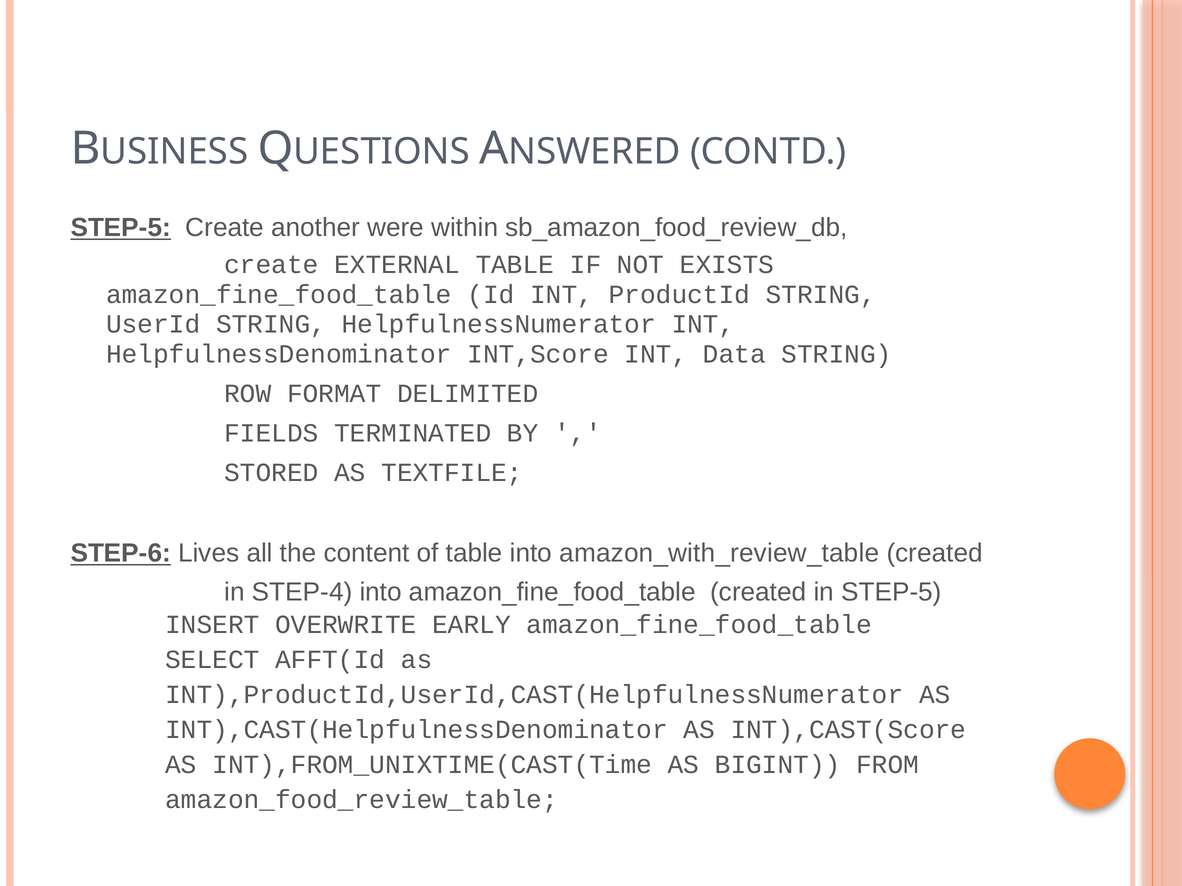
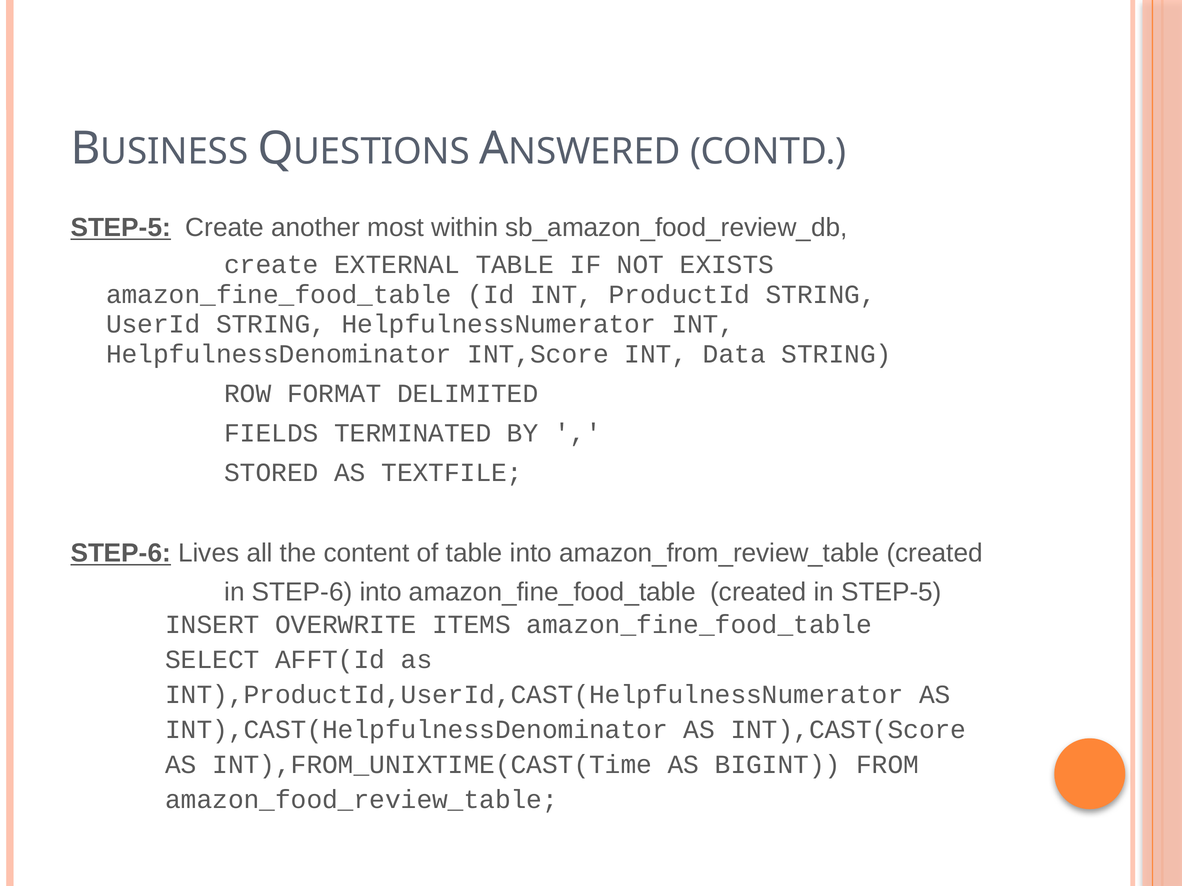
were: were -> most (396, 228)
amazon_with_review_table: amazon_with_review_table -> amazon_from_review_table (719, 553)
in STEP-4: STEP-4 -> STEP-6 (302, 592)
EARLY: EARLY -> ITEMS (471, 625)
